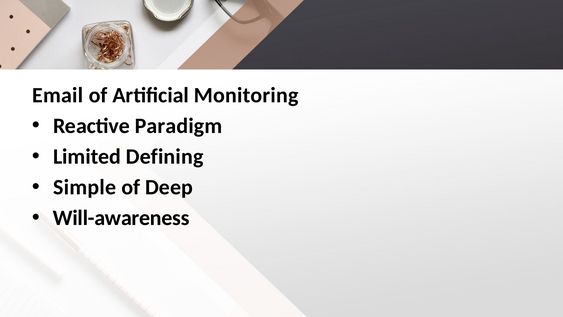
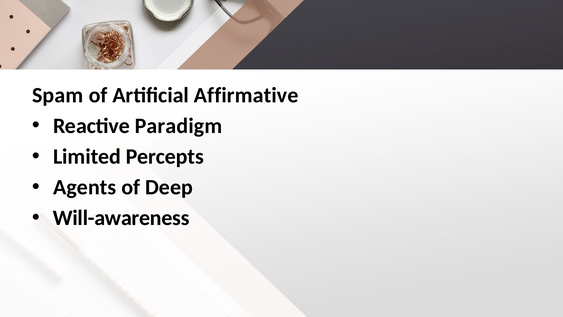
Email: Email -> Spam (58, 95)
Monitoring: Monitoring -> Affirmative (246, 95)
Defining: Defining -> Percepts (165, 156)
Simple: Simple -> Agents (85, 187)
